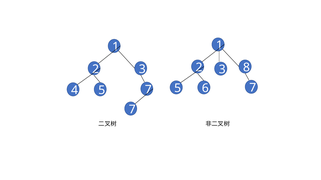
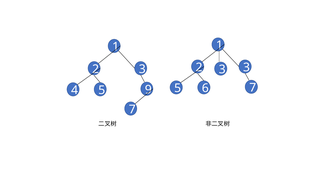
8: 8 -> 3 (246, 68)
5 7: 7 -> 9 (148, 90)
